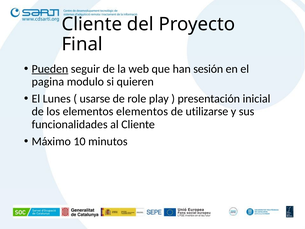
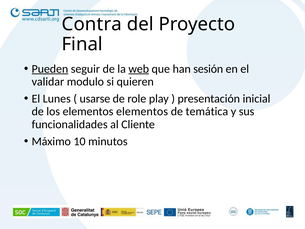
Cliente: Cliente -> Contra (92, 24)
web underline: none -> present (139, 69)
pagina: pagina -> validar (48, 82)
utilizarse: utilizarse -> temática (207, 111)
